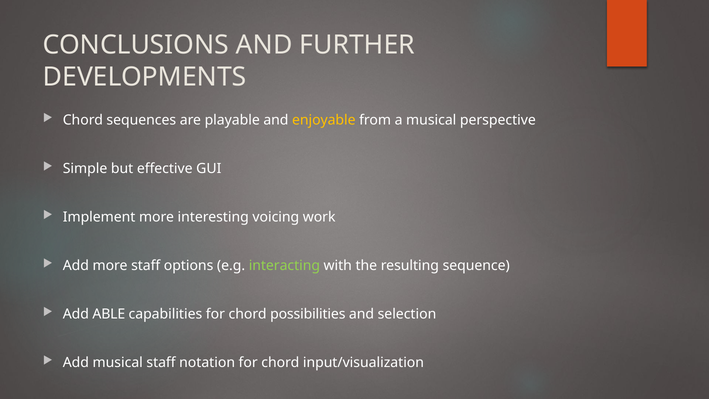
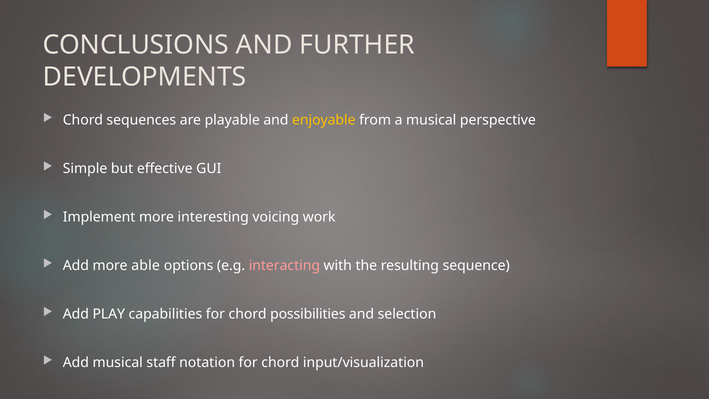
more staff: staff -> able (146, 266)
interacting colour: light green -> pink (284, 266)
ABLE: ABLE -> PLAY (109, 314)
